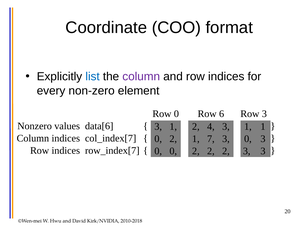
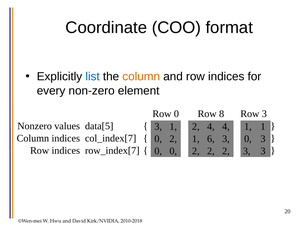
column colour: purple -> orange (141, 77)
6: 6 -> 8 (222, 114)
data[6: data[6 -> data[5 (99, 126)
4 3: 3 -> 4 (226, 126)
7: 7 -> 6 (211, 139)
